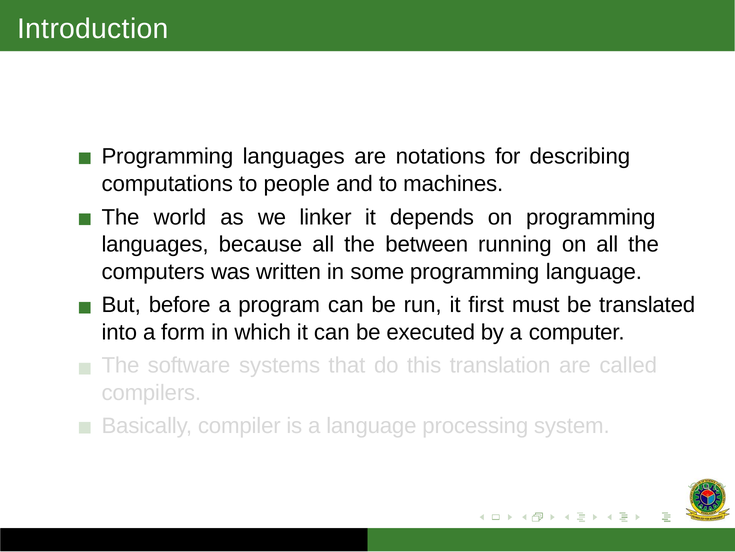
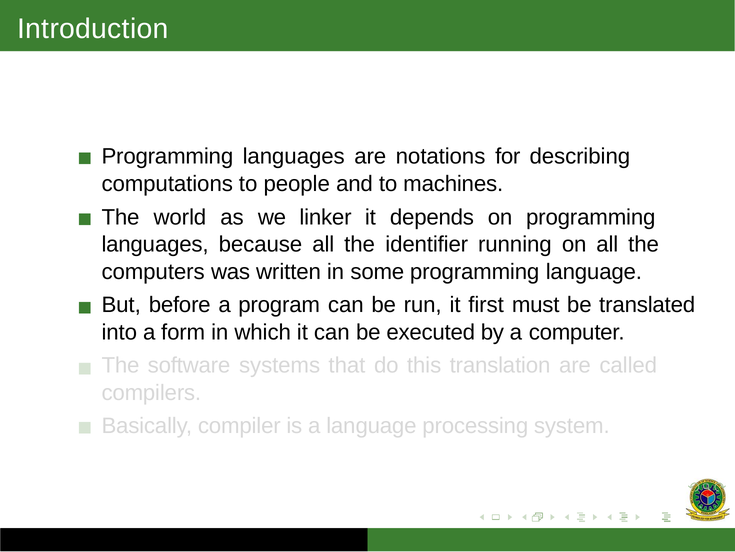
between: between -> identifier (427, 244)
